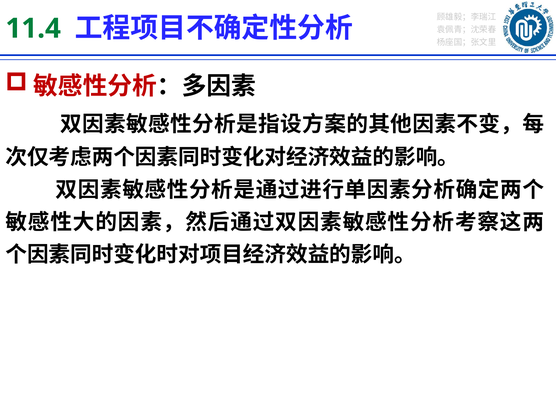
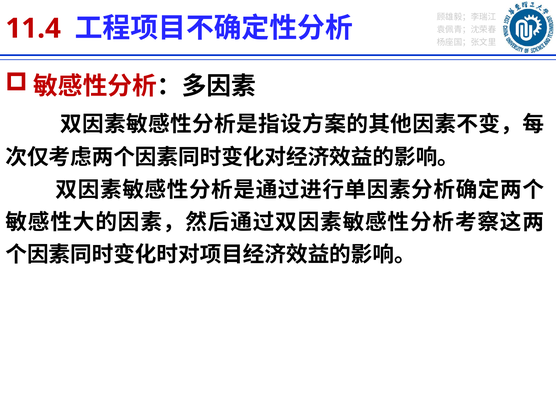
11.4 colour: green -> red (33, 28)
